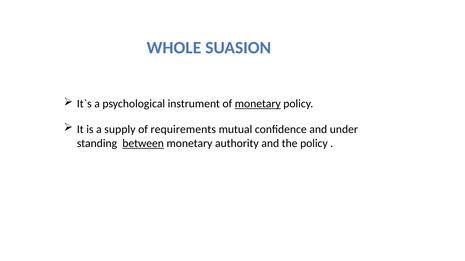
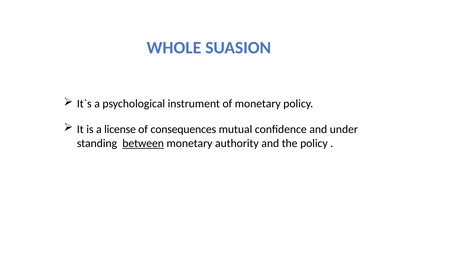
monetary underline: present -> none (258, 104)
supply: supply -> license (120, 130)
requirements: requirements -> consequences (183, 130)
